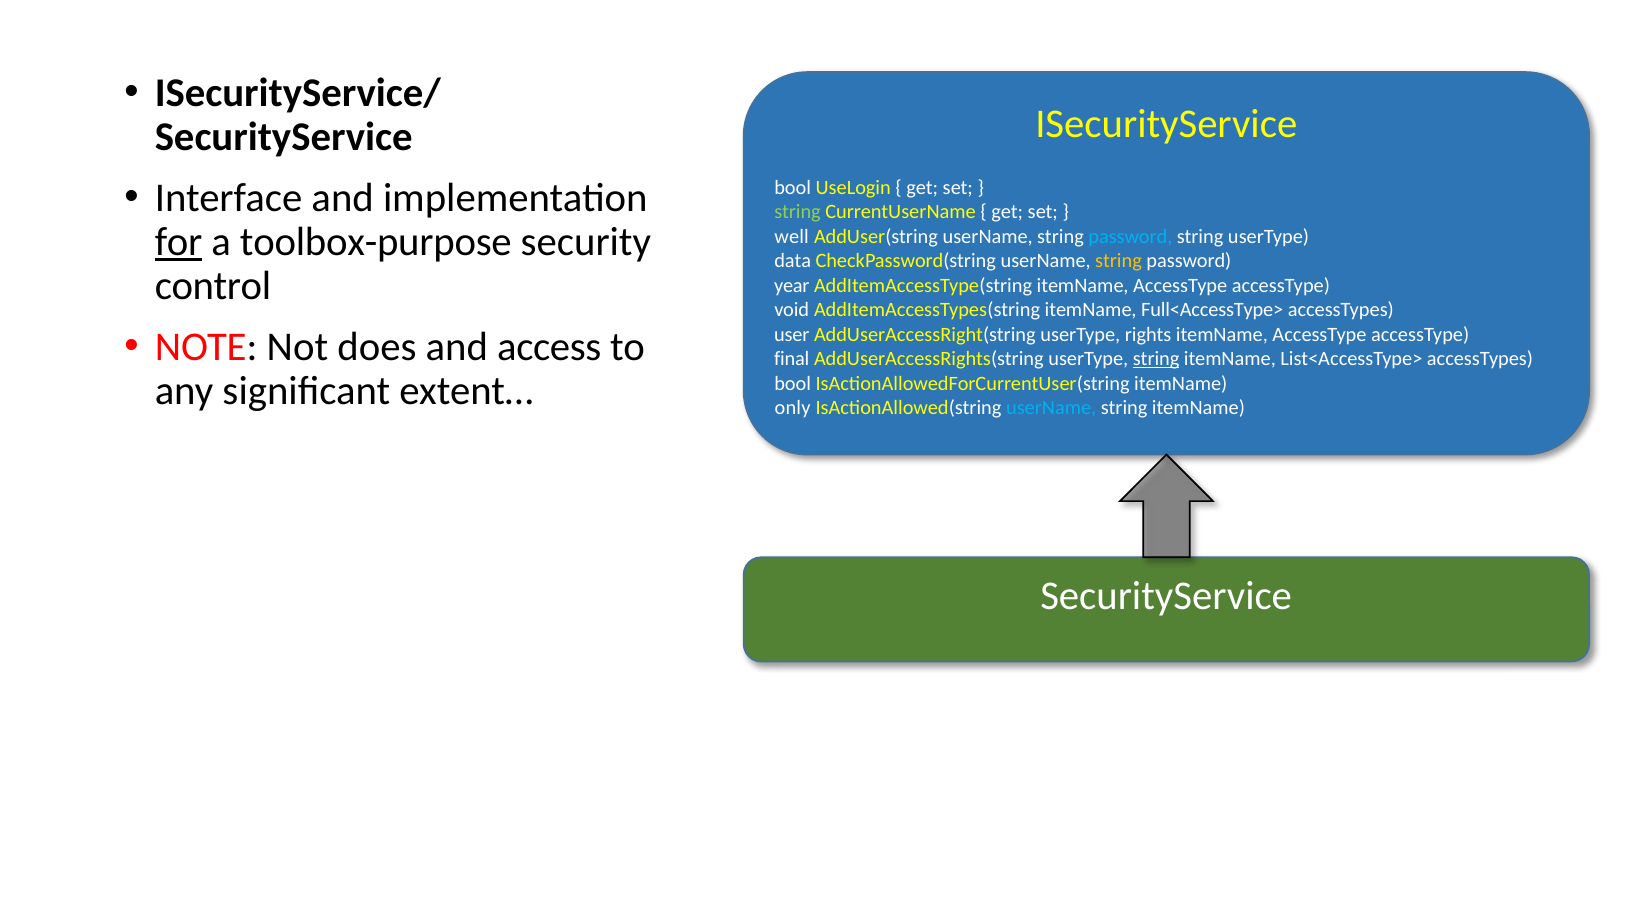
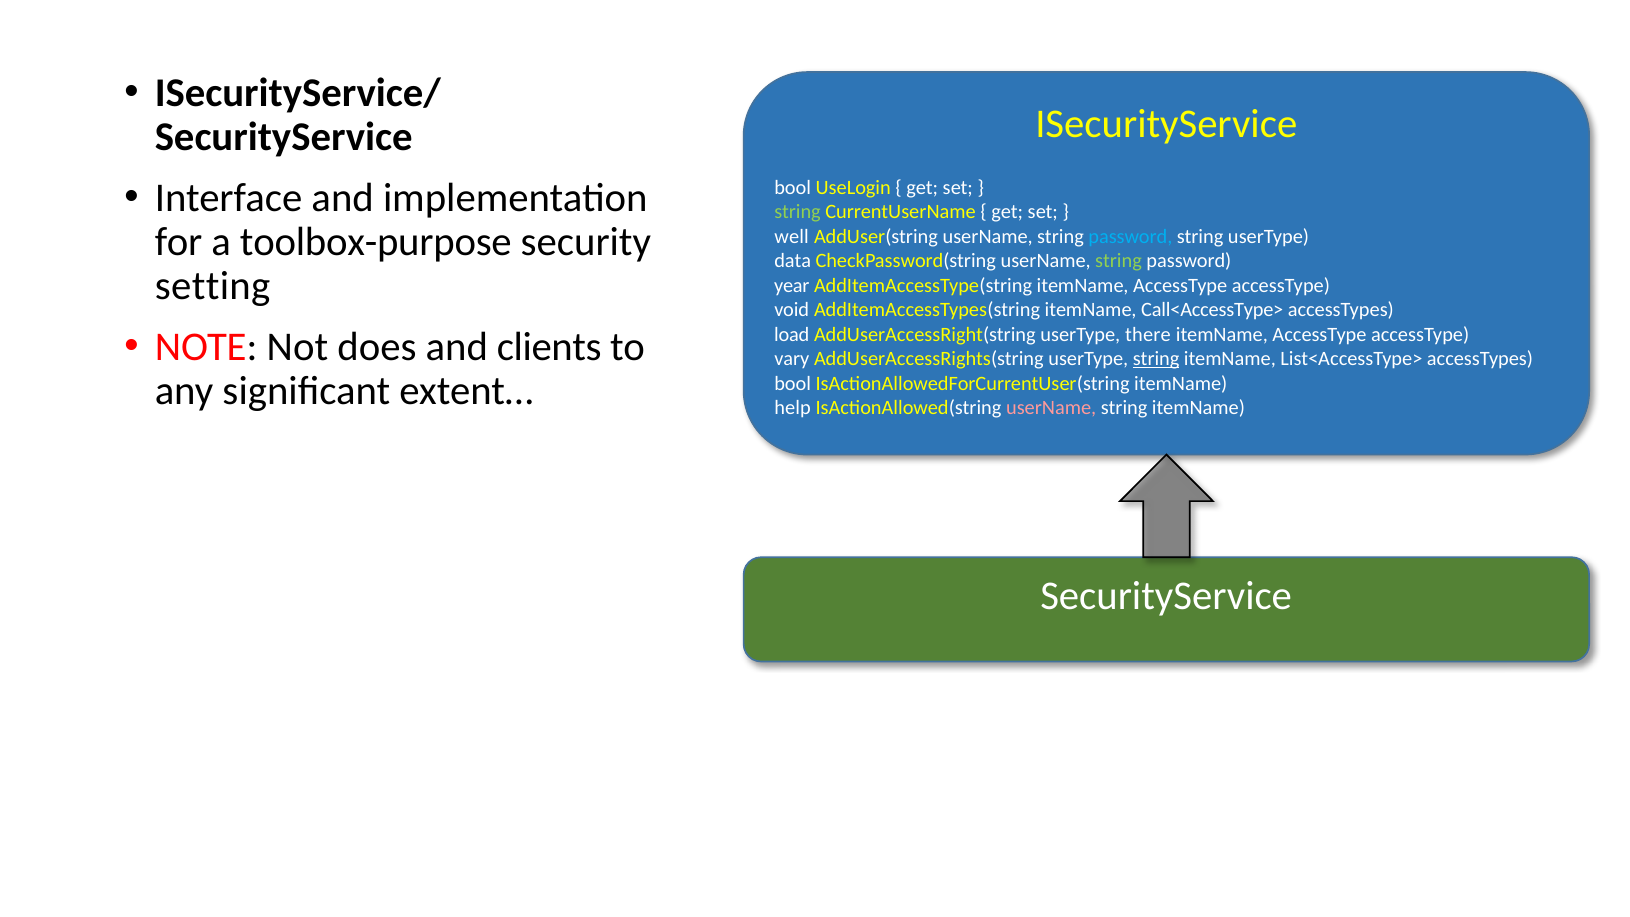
for underline: present -> none (179, 242)
string colour: yellow -> light green (1119, 261)
control: control -> setting (213, 286)
Full<AccessType>: Full<AccessType> -> Call<AccessType> (1212, 310)
user: user -> load (792, 334)
rights: rights -> there (1148, 334)
access: access -> clients (549, 347)
final: final -> vary (792, 359)
only: only -> help (793, 408)
userName colour: light blue -> pink (1051, 408)
